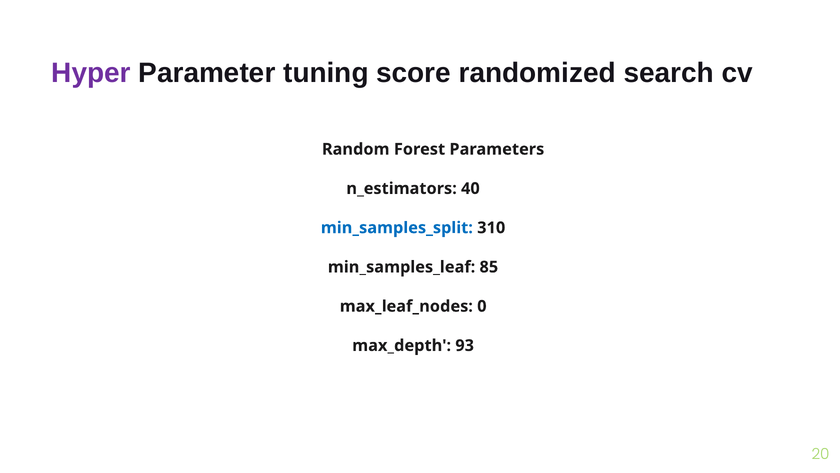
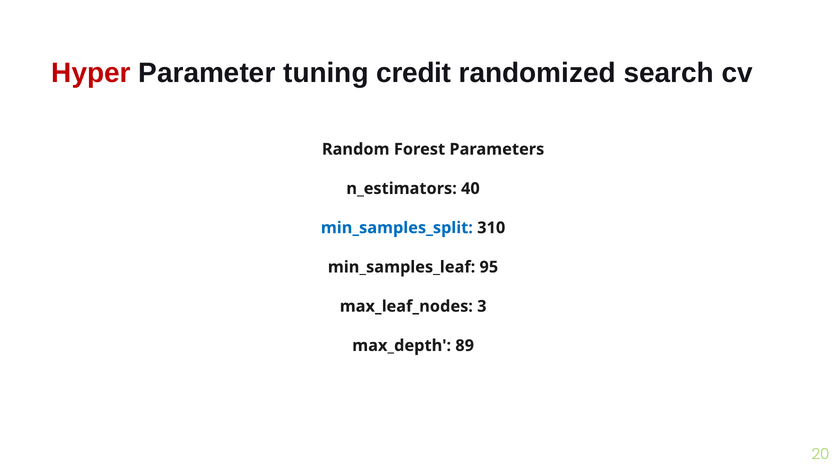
Hyper colour: purple -> red (91, 73)
score: score -> credit (414, 73)
85: 85 -> 95 (489, 267)
0: 0 -> 3 (482, 306)
93: 93 -> 89 (465, 345)
